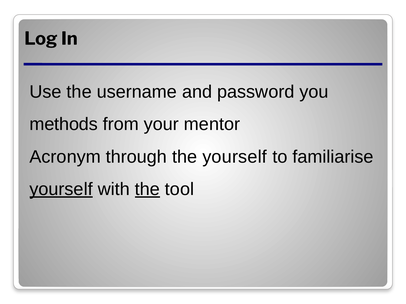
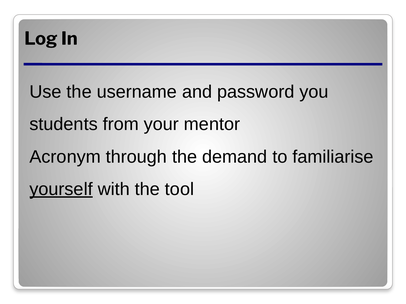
methods: methods -> students (64, 125)
the yourself: yourself -> demand (235, 157)
the underline: present -> none (147, 190)
